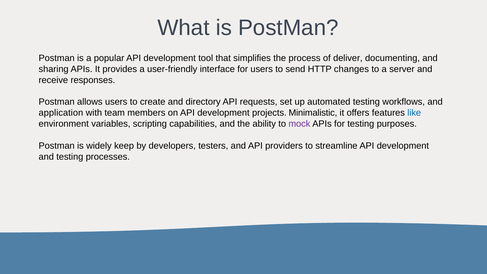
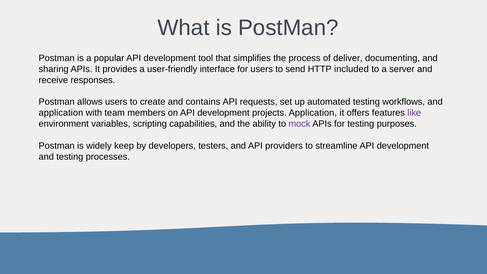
changes: changes -> included (351, 69)
directory: directory -> contains (203, 102)
projects Minimalistic: Minimalistic -> Application (313, 113)
like colour: blue -> purple (414, 113)
